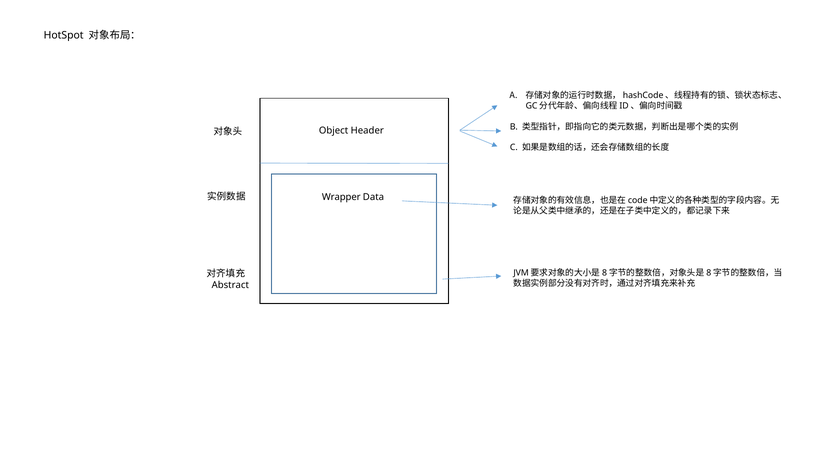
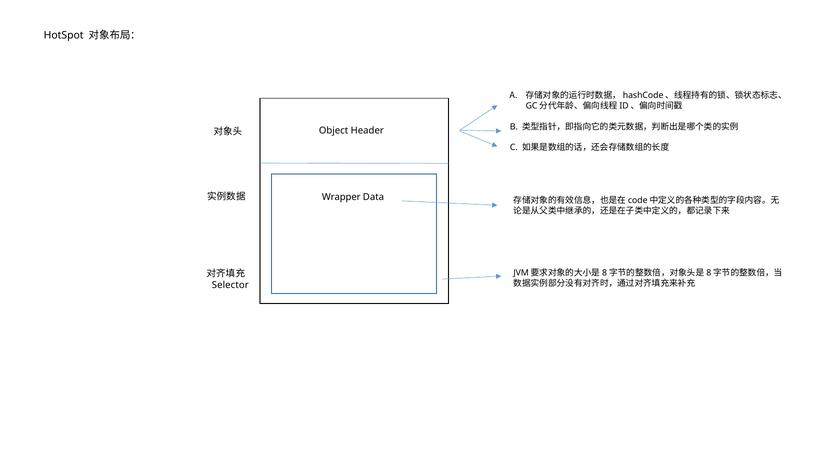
Abstract: Abstract -> Selector (230, 285)
